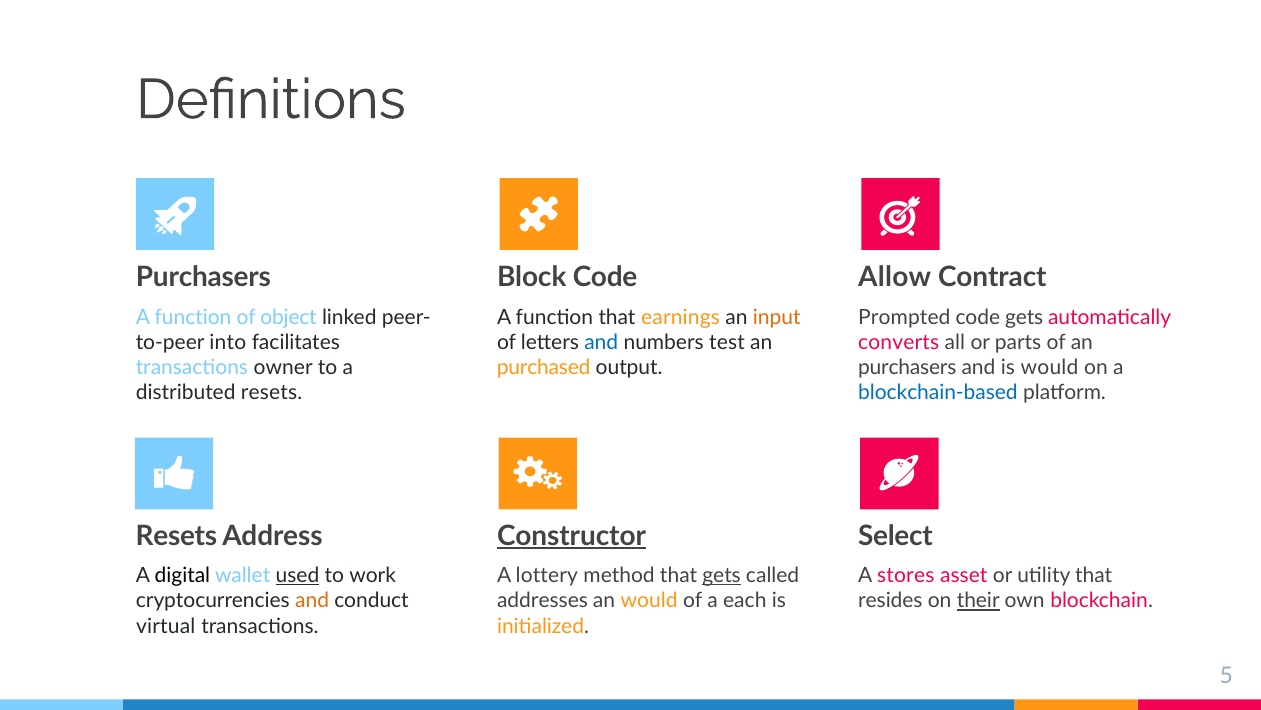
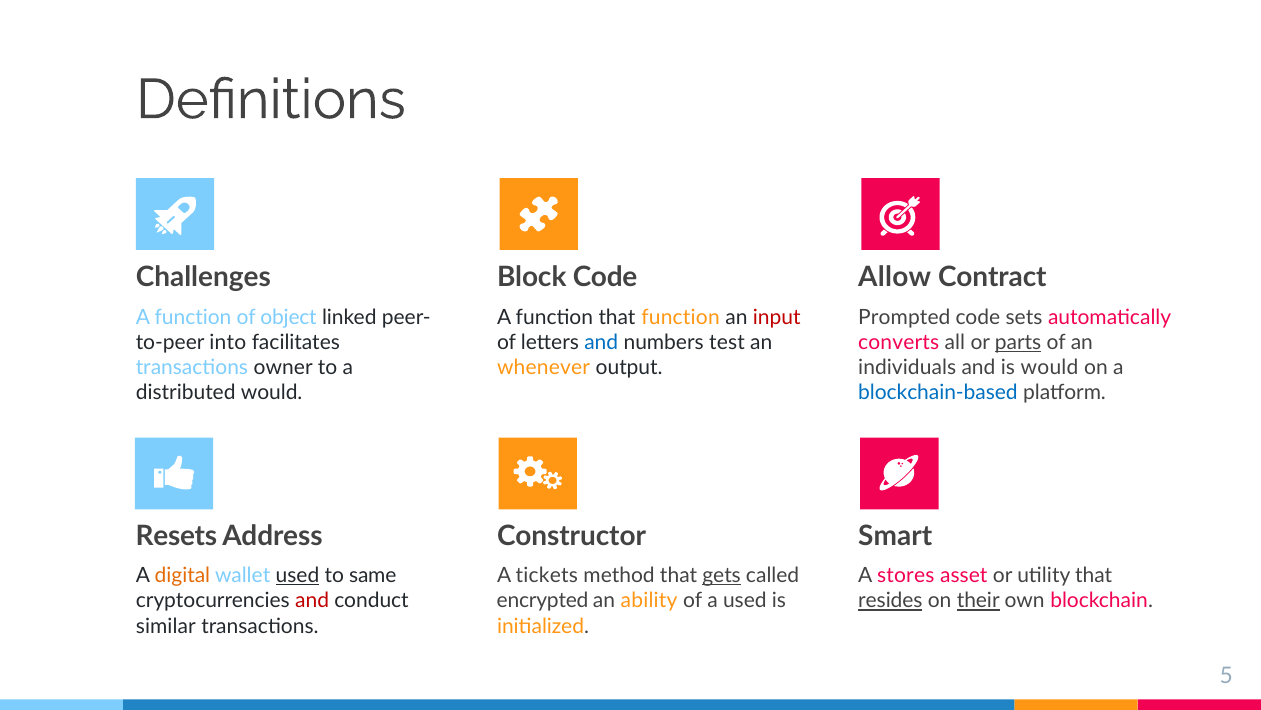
Purchasers: Purchasers -> Challenges (203, 277)
that earnings: earnings -> function (681, 317)
input colour: orange -> red (777, 317)
code gets: gets -> sets (1024, 317)
parts underline: none -> present (1018, 342)
purchased: purchased -> whenever (543, 367)
purchasers: purchasers -> individuals (907, 367)
distributed resets: resets -> would (272, 393)
Constructor underline: present -> none (572, 536)
Select: Select -> Smart (895, 536)
digital colour: black -> orange (182, 575)
work: work -> same (373, 575)
lottery: lottery -> tickets (547, 575)
and colour: orange -> red (312, 600)
addresses: addresses -> encrypted (543, 600)
an would: would -> ability (649, 600)
a each: each -> used (745, 600)
resides underline: none -> present (890, 600)
virtual: virtual -> similar (166, 626)
